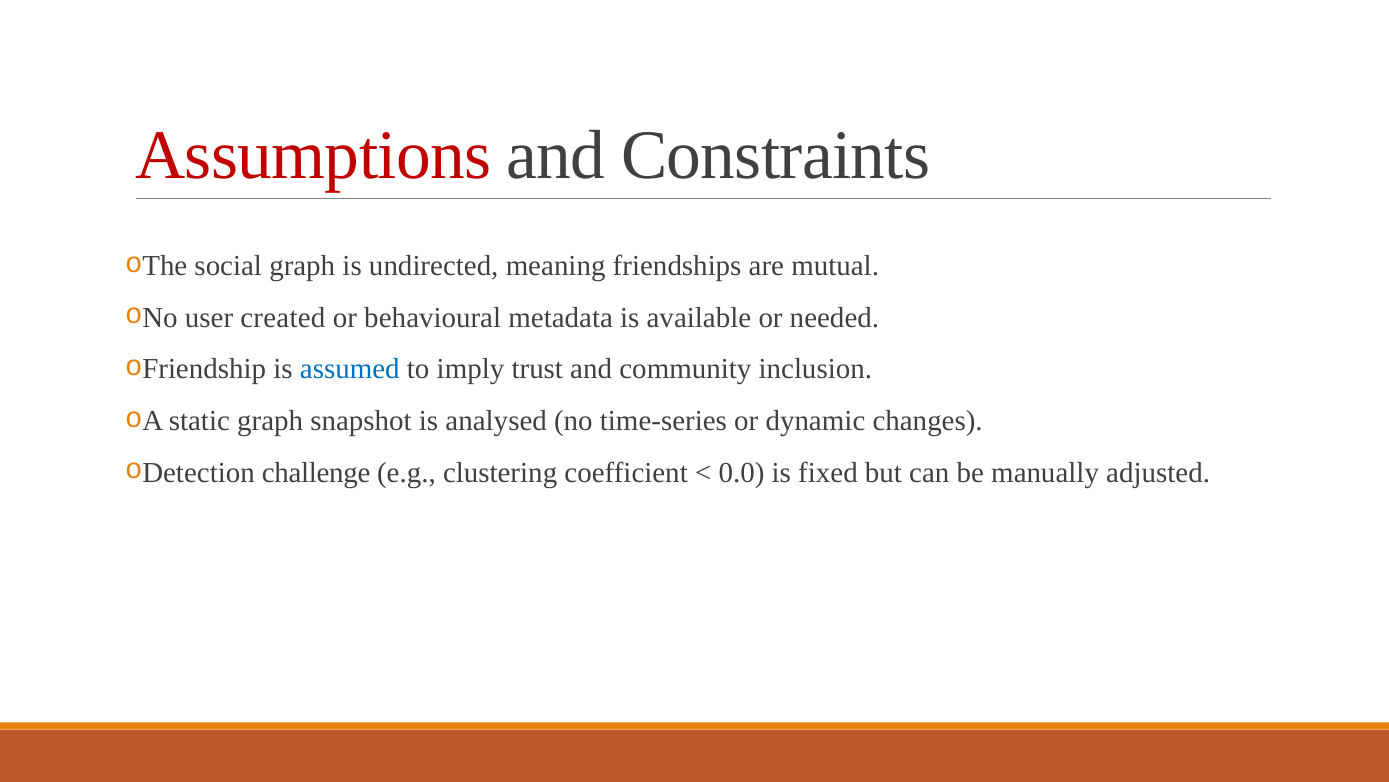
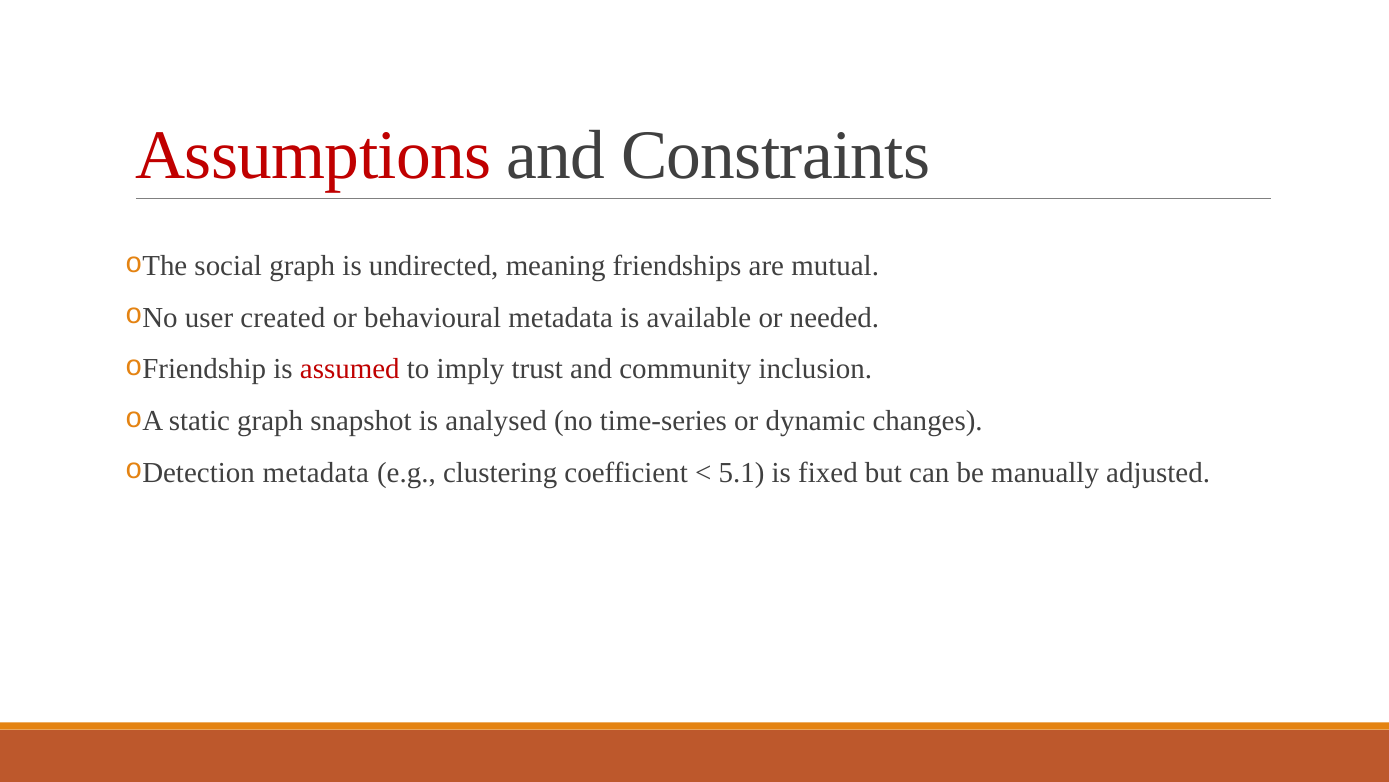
assumed colour: blue -> red (350, 369)
challenge: challenge -> metadata (316, 472)
0.0: 0.0 -> 5.1 (742, 472)
